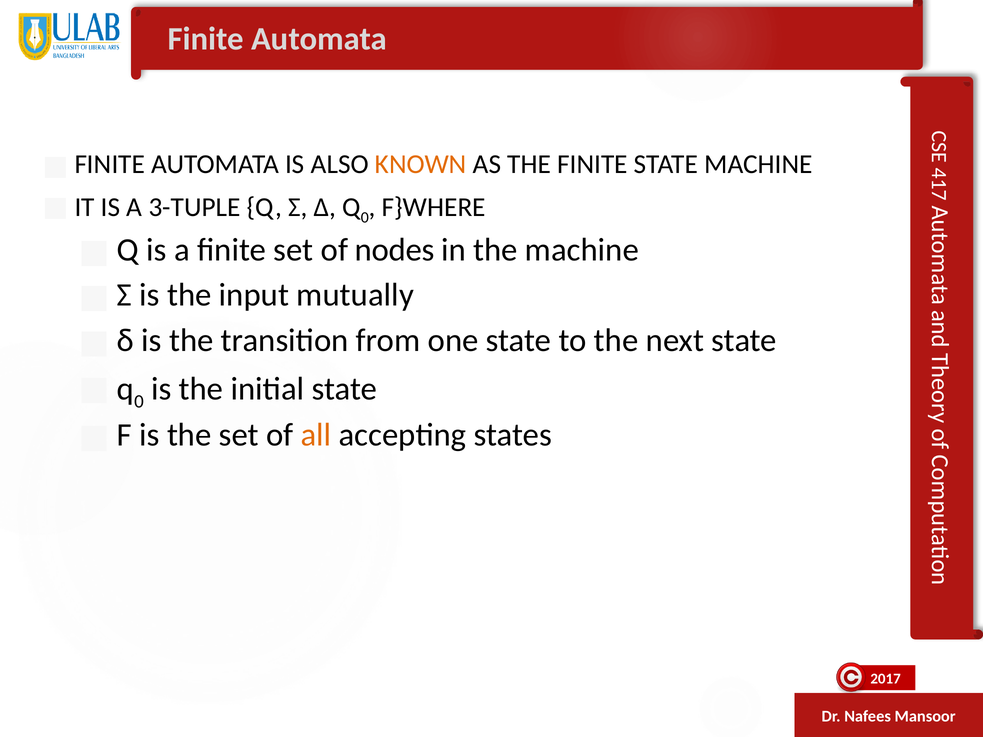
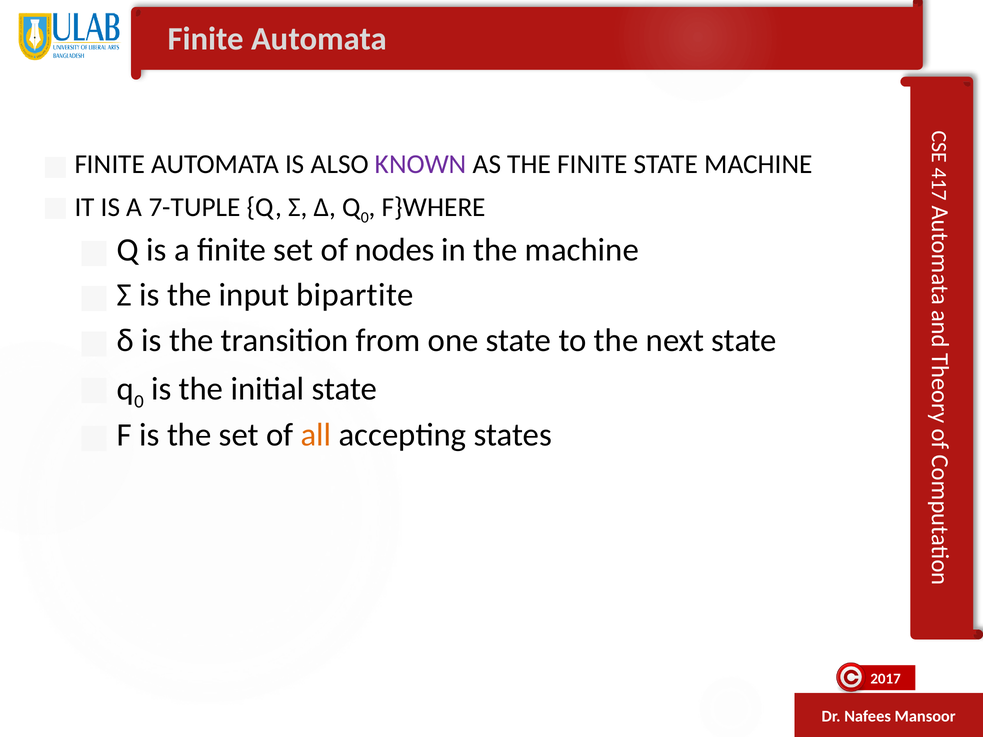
KNOWN colour: orange -> purple (421, 164)
3-TUPLE: 3-TUPLE -> 7-TUPLE (194, 207)
mutually: mutually -> bipartite (355, 295)
